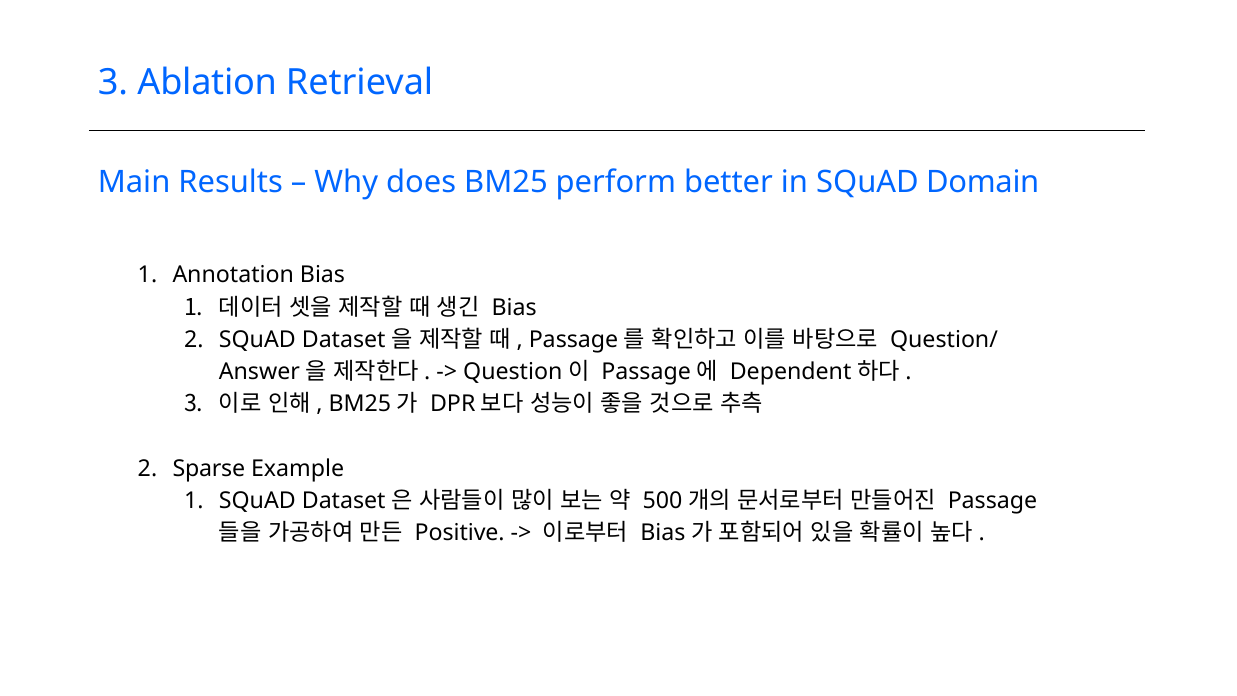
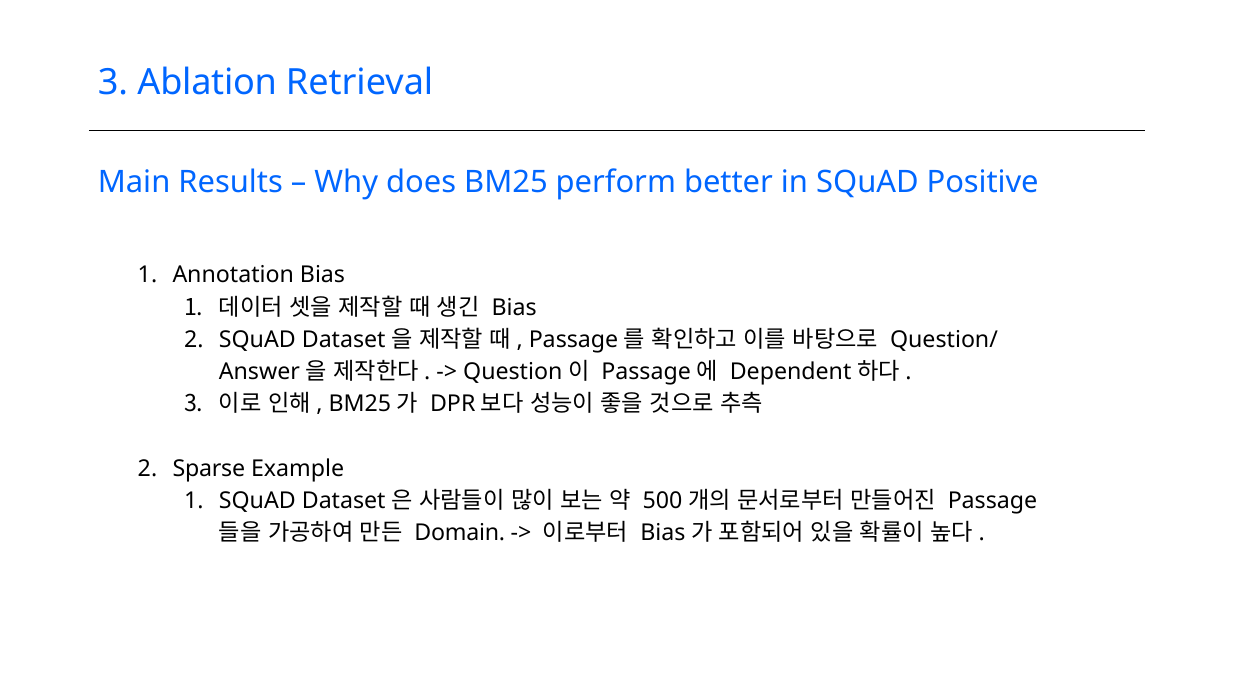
Domain: Domain -> Positive (983, 182)
Positive: Positive -> Domain (460, 533)
